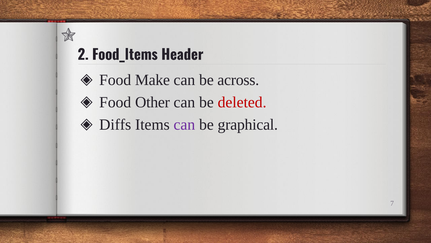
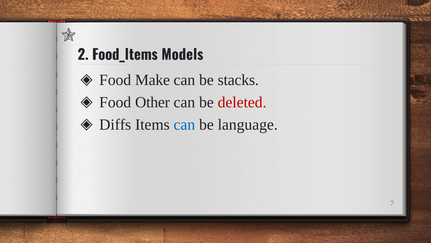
Header: Header -> Models (182, 55)
across: across -> stacks (238, 80)
can colour: purple -> blue (184, 124)
graphical: graphical -> language (248, 124)
